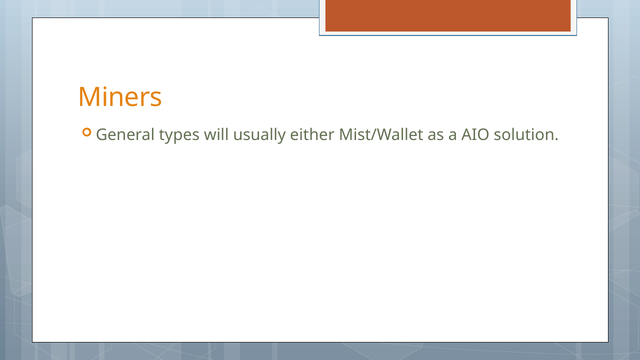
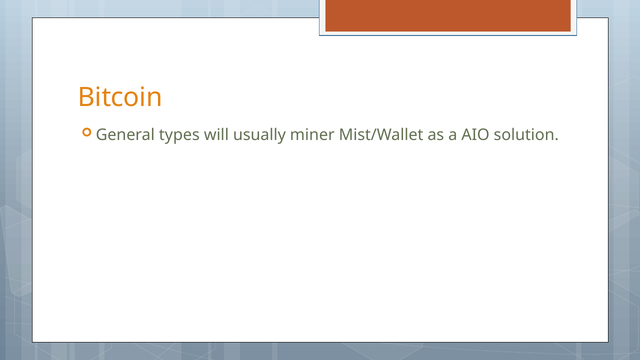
Miners: Miners -> Bitcoin (120, 97)
either: either -> miner (312, 135)
